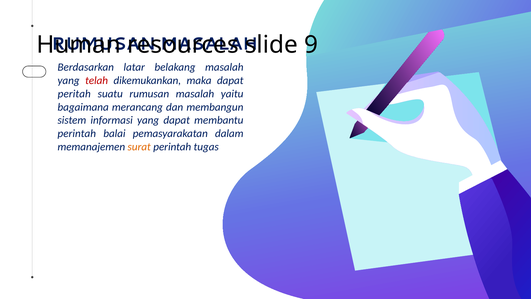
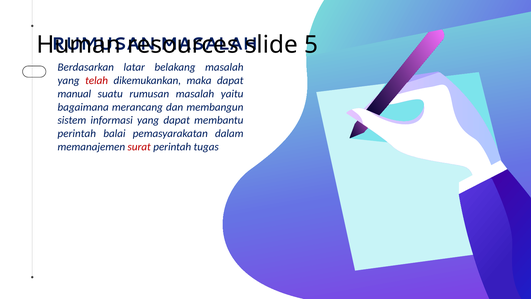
9: 9 -> 5 (311, 45)
peritah: peritah -> manual (74, 94)
surat colour: orange -> red (139, 147)
